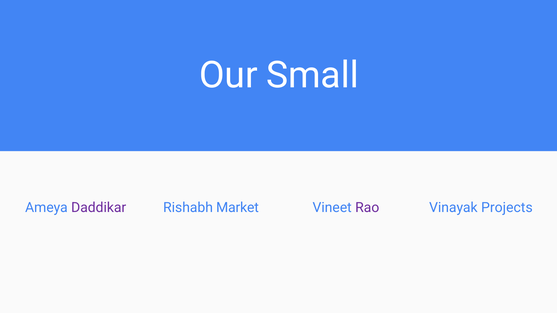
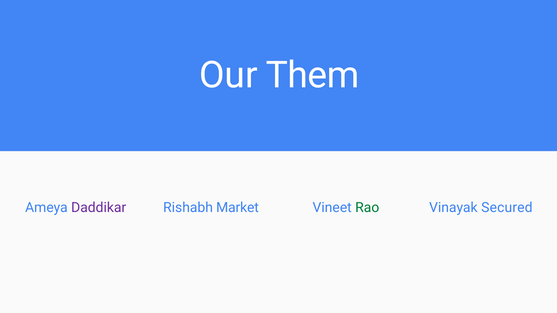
Small: Small -> Them (313, 75)
Rao colour: purple -> green (367, 208)
Projects: Projects -> Secured (507, 208)
